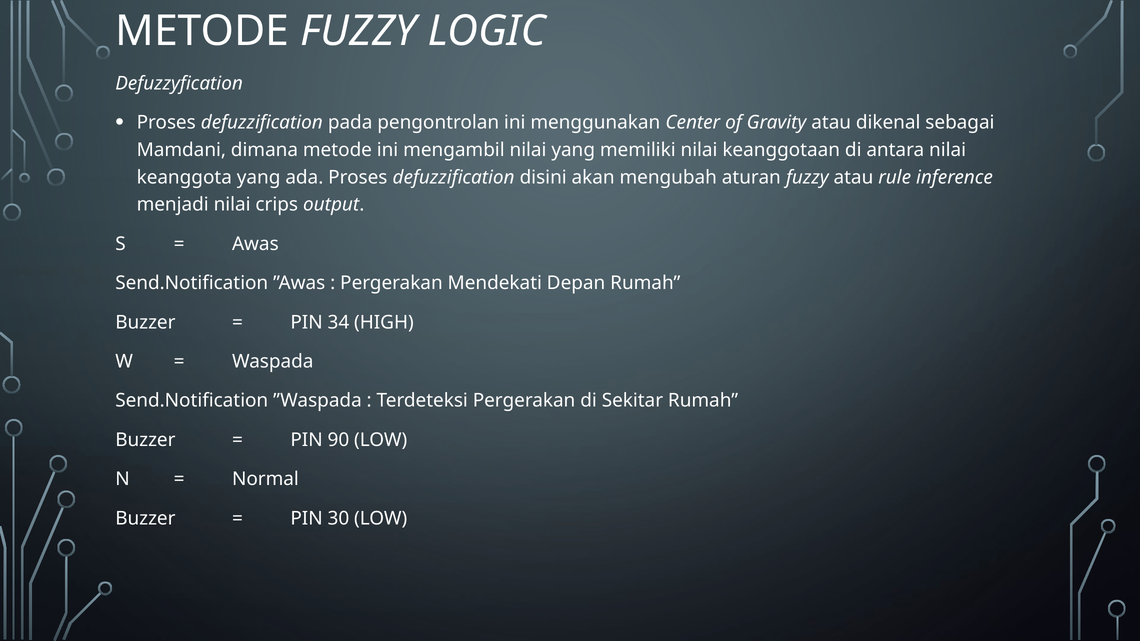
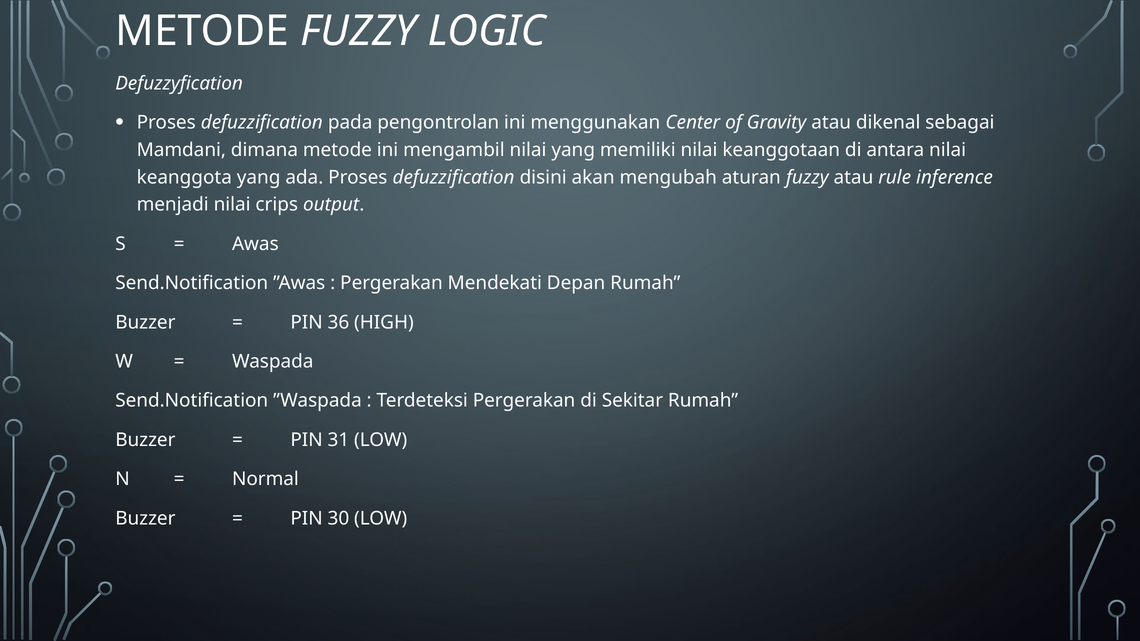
34: 34 -> 36 (338, 322)
90: 90 -> 31 (338, 440)
